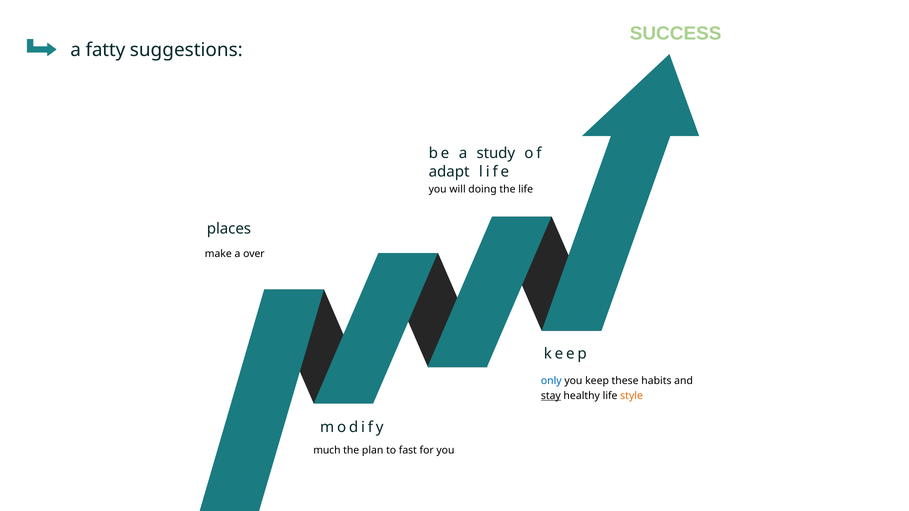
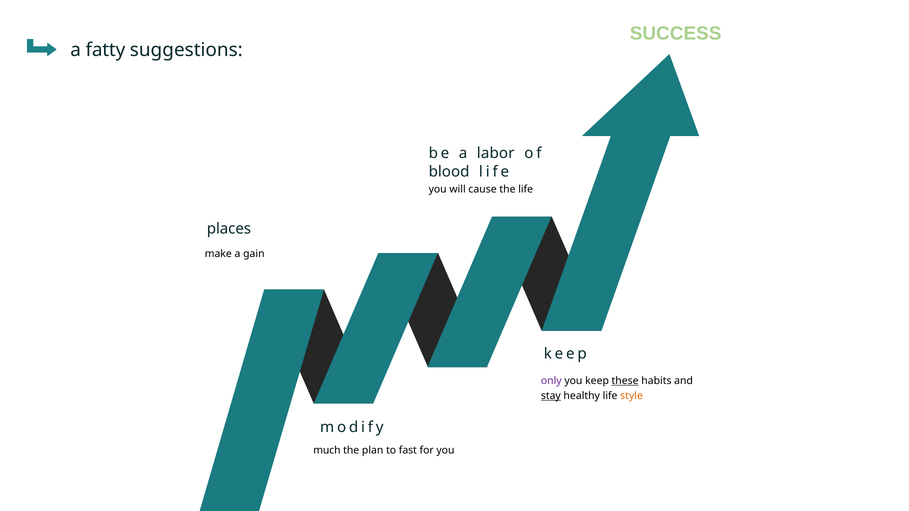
study: study -> labor (496, 154)
adapt: adapt -> blood (449, 172)
doing: doing -> cause (483, 190)
over: over -> gain (254, 254)
only colour: blue -> purple (551, 381)
these underline: none -> present (625, 381)
